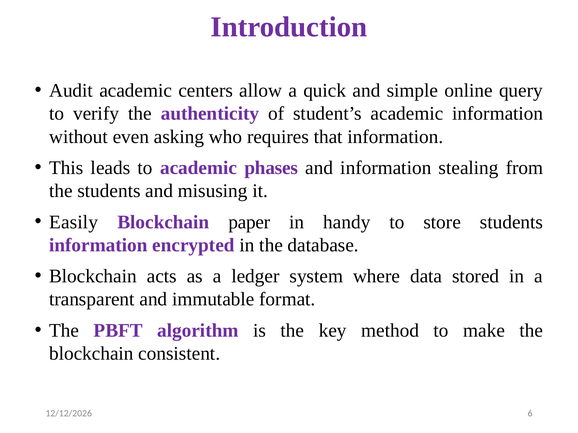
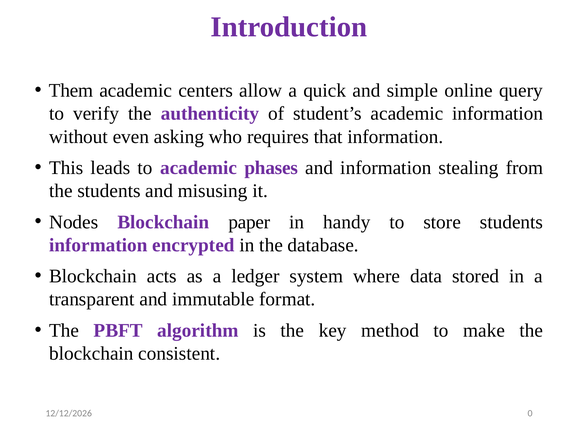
Audit: Audit -> Them (71, 91)
Easily: Easily -> Nodes (74, 222)
6: 6 -> 0 (530, 414)
